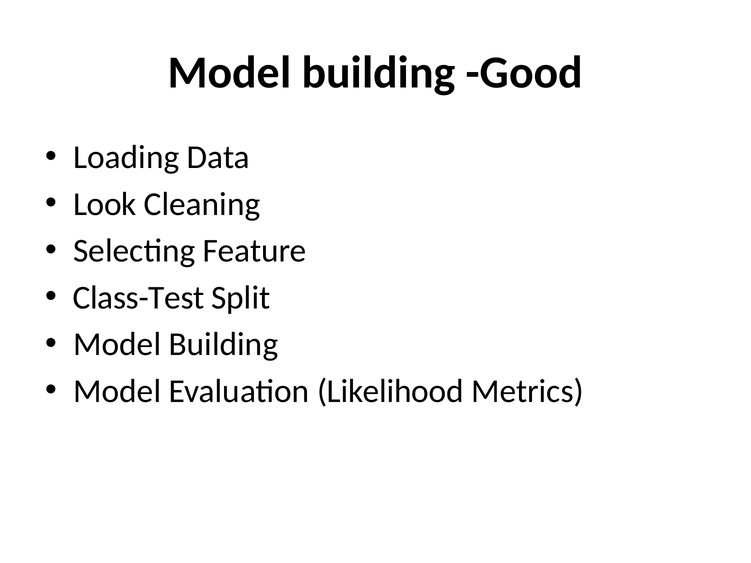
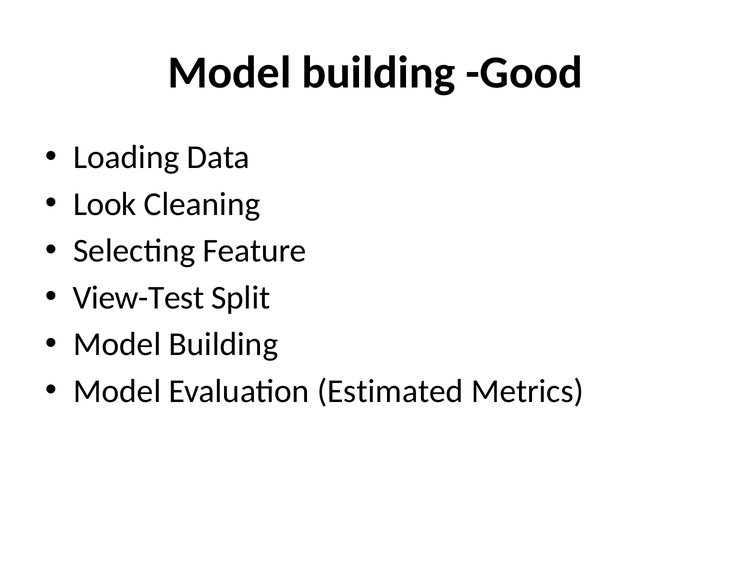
Class-Test: Class-Test -> View-Test (139, 298)
Likelihood: Likelihood -> Estimated (390, 391)
